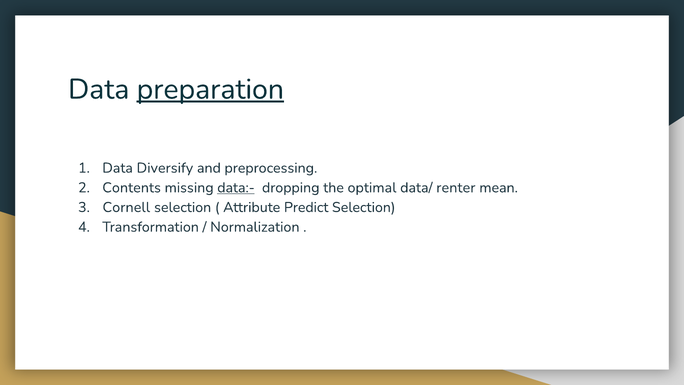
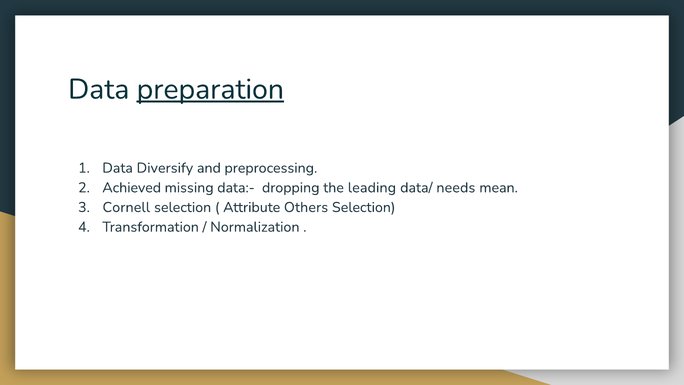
Contents: Contents -> Achieved (132, 188)
data:- underline: present -> none (236, 188)
optimal: optimal -> leading (372, 188)
renter: renter -> needs (456, 188)
Predict: Predict -> Others (306, 207)
